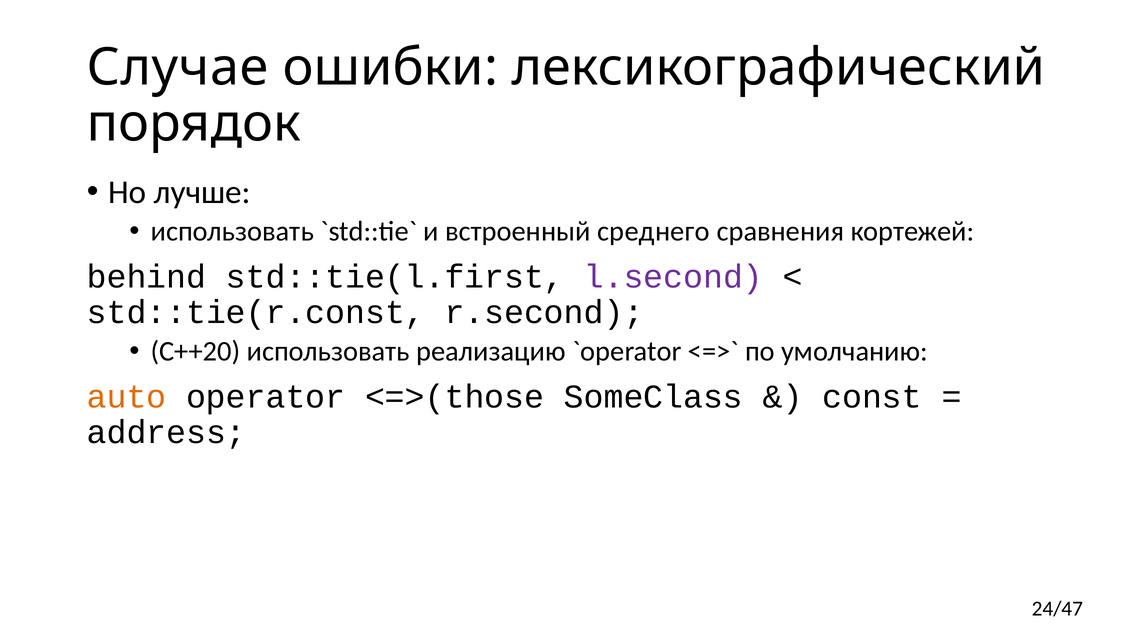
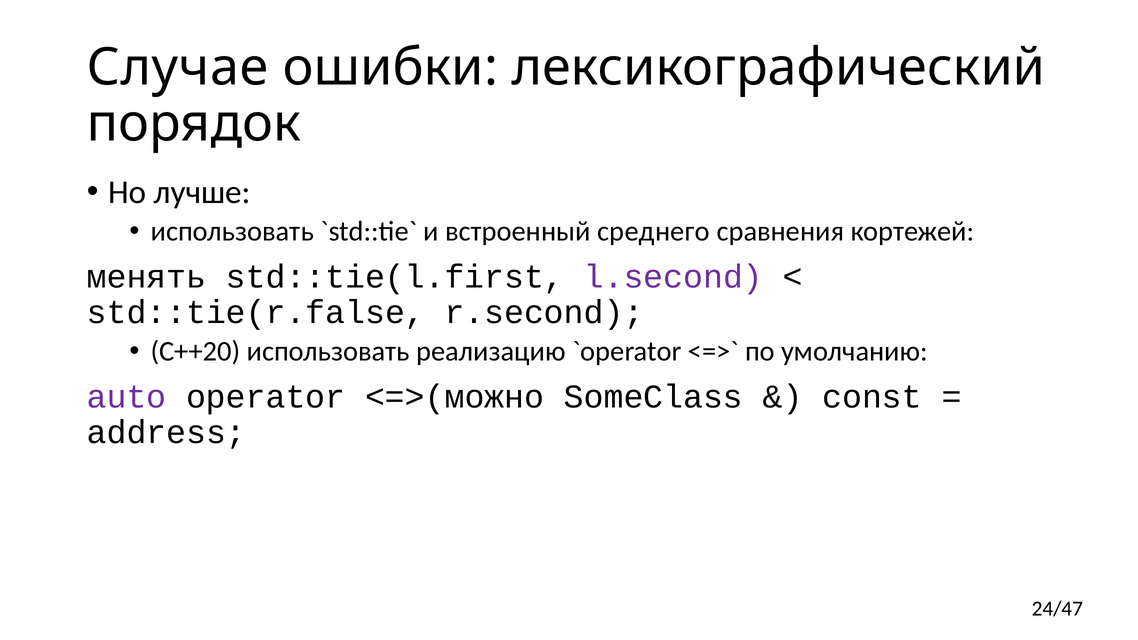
behind: behind -> менять (146, 277)
std::tie(r.const: std::tie(r.const -> std::tie(r.false (256, 312)
auto colour: orange -> purple (127, 397)
<=>(those: <=>(those -> <=>(можно (455, 397)
